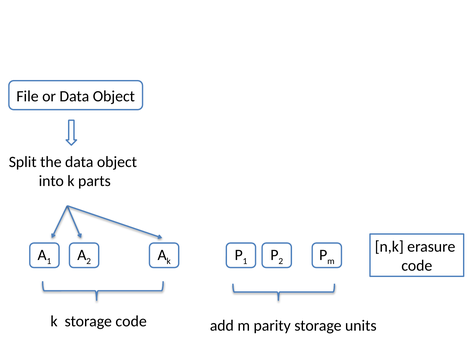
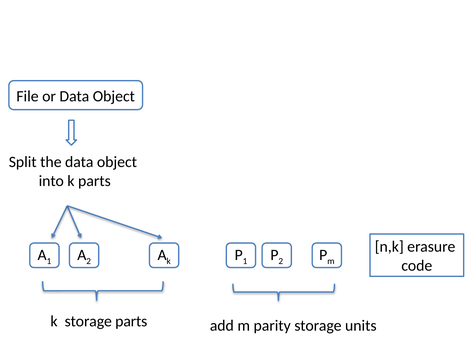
storage code: code -> parts (131, 321)
